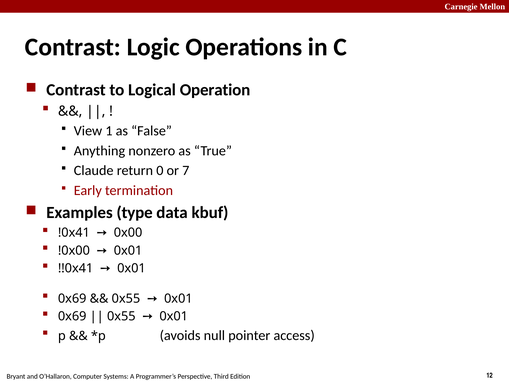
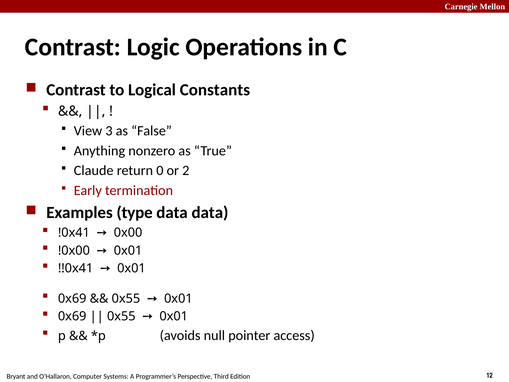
Operation: Operation -> Constants (215, 90)
1: 1 -> 3 (109, 131)
7: 7 -> 2 (186, 170)
data kbuf: kbuf -> data (210, 212)
